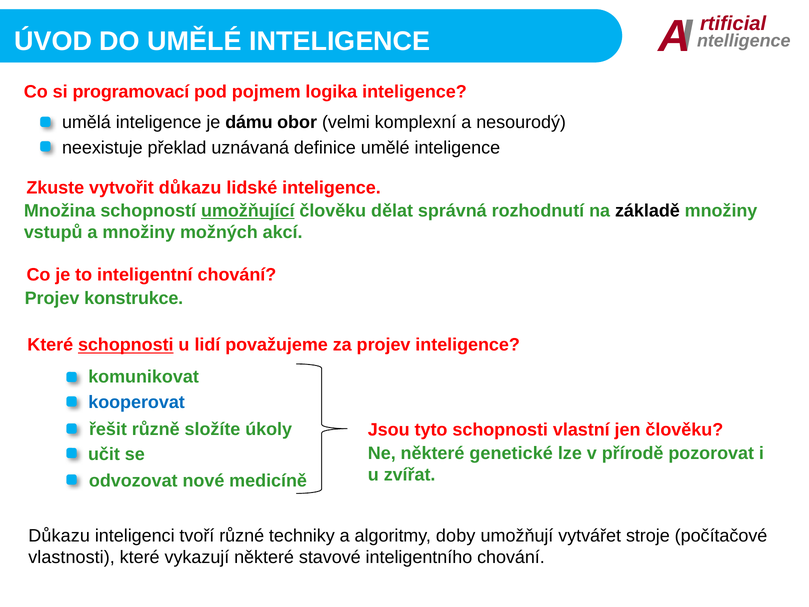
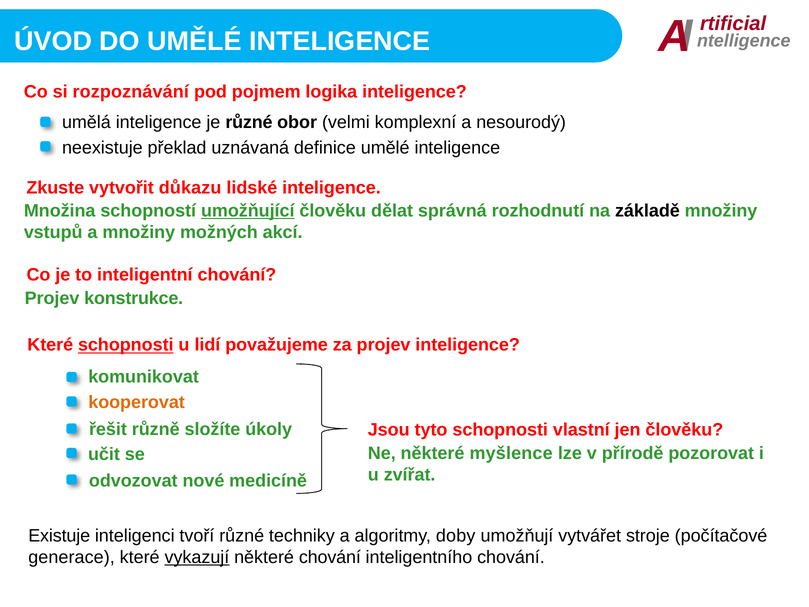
programovací: programovací -> rozpoznávání (131, 92)
je dámu: dámu -> různé (249, 122)
kooperovat colour: blue -> orange (137, 402)
genetické: genetické -> myšlence (511, 453)
Důkazu: Důkazu -> Existuje (59, 536)
vlastnosti: vlastnosti -> generace (72, 557)
vykazují underline: none -> present (197, 557)
některé stavové: stavové -> chování (330, 557)
